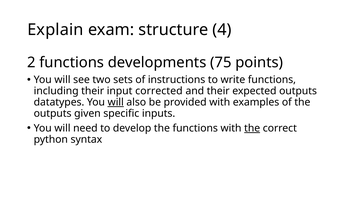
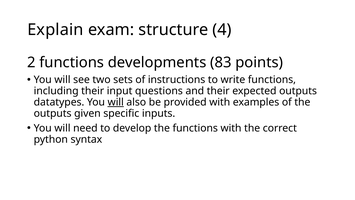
75: 75 -> 83 (221, 62)
corrected: corrected -> questions (159, 91)
the underline: present -> none (252, 128)
